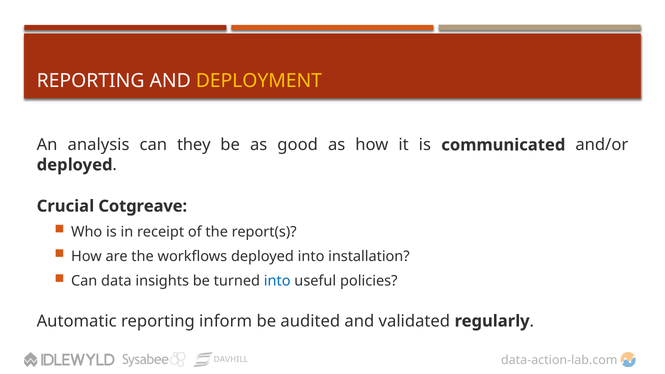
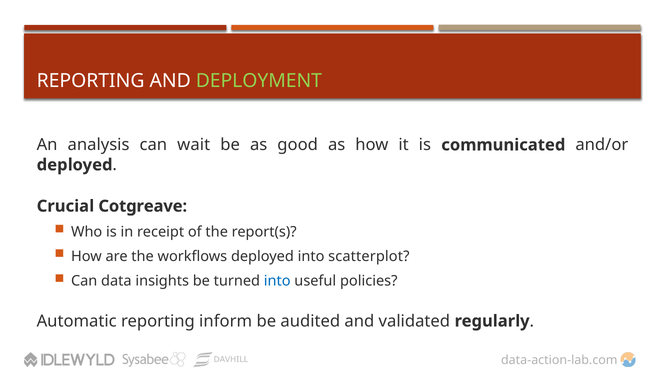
DEPLOYMENT colour: yellow -> light green (259, 81)
they: they -> wait (194, 145)
installation: installation -> scatterplot (369, 256)
